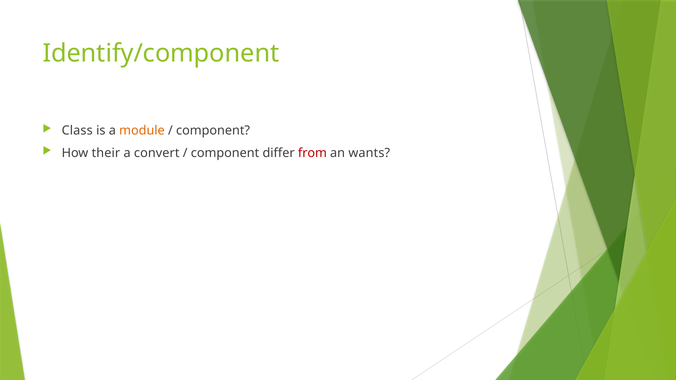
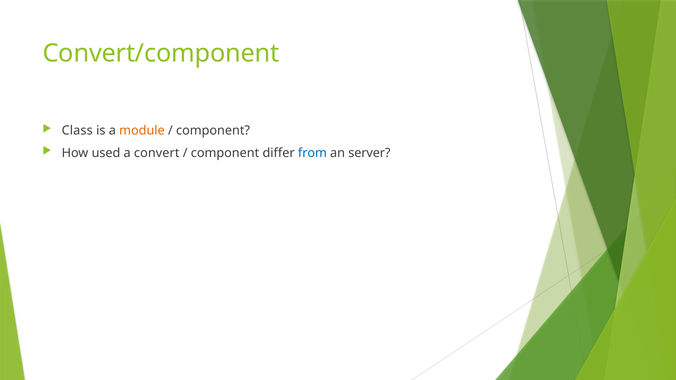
Identify/component: Identify/component -> Convert/component (161, 53)
their: their -> used (106, 153)
from colour: red -> blue (312, 153)
wants: wants -> server (369, 153)
